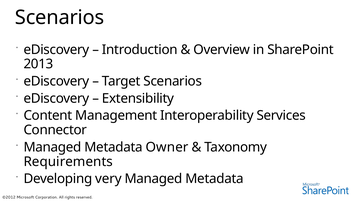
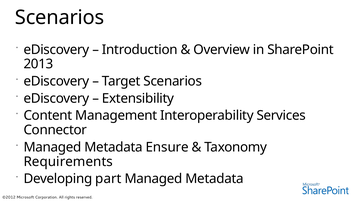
Owner: Owner -> Ensure (167, 147)
very: very -> part (108, 179)
